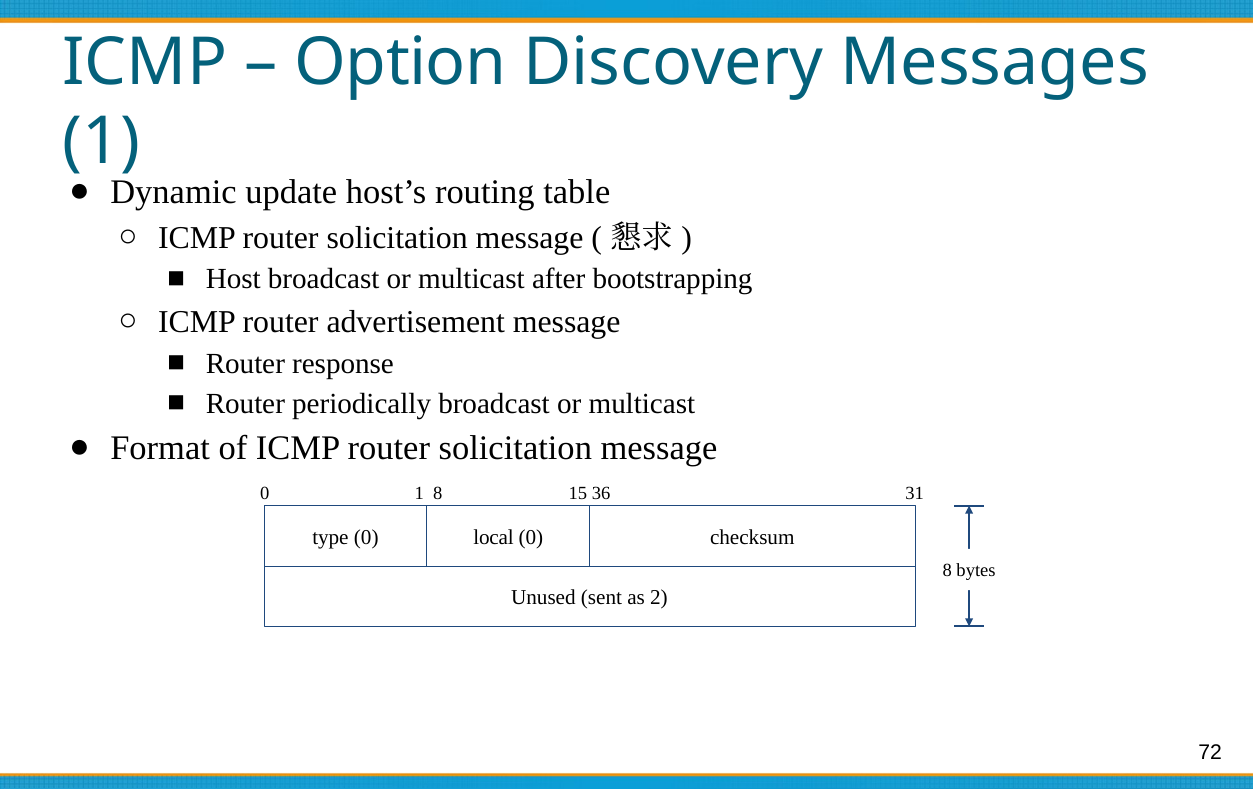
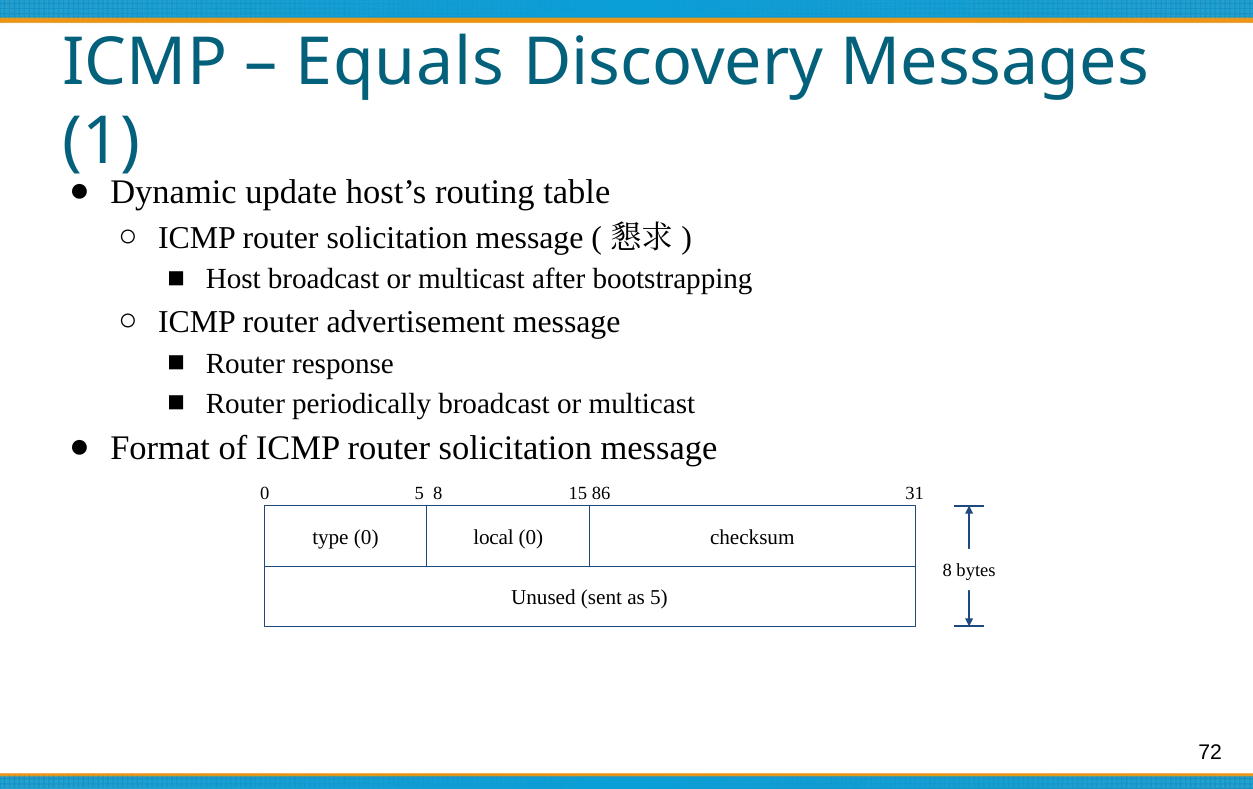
Option: Option -> Equals (400, 62)
0 1: 1 -> 5 (419, 494)
36: 36 -> 86 (601, 494)
as 2: 2 -> 5 (659, 598)
